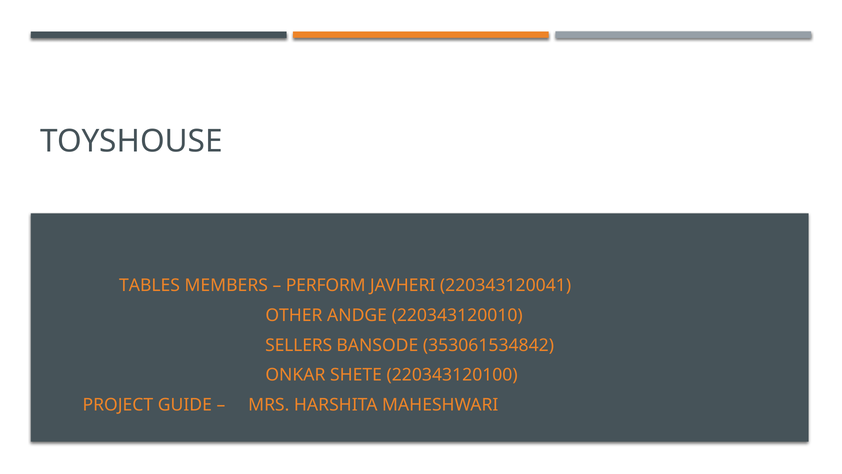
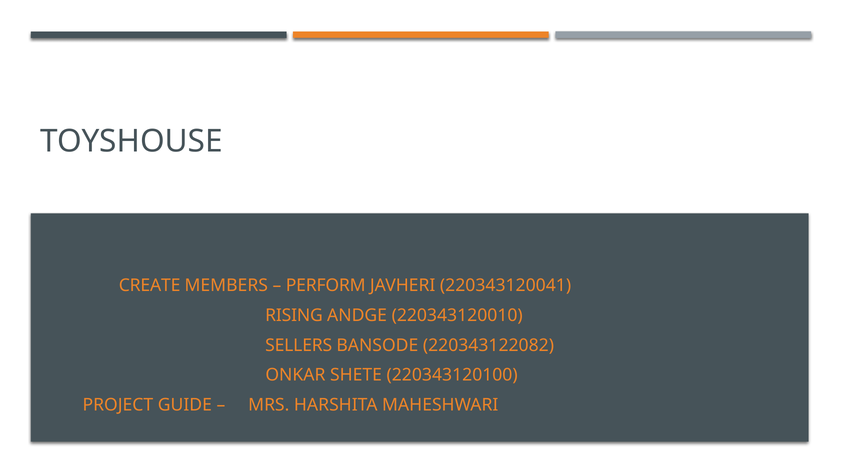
TABLES: TABLES -> CREATE (150, 285)
OTHER: OTHER -> RISING (294, 315)
353061534842: 353061534842 -> 220343122082 (488, 345)
